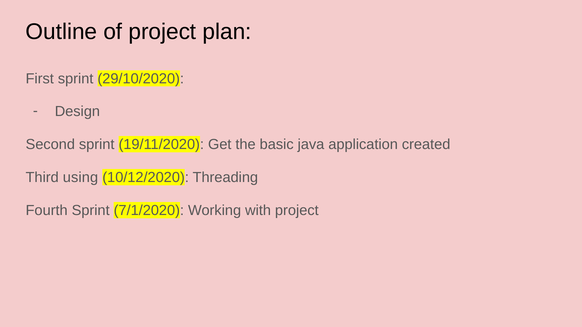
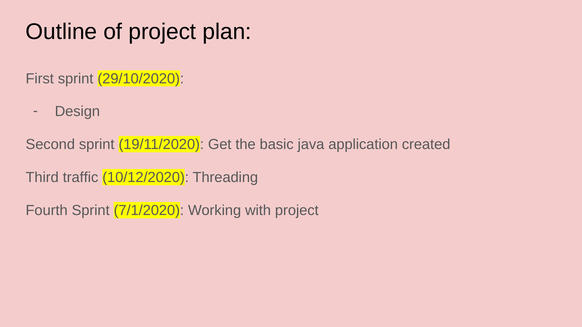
using: using -> traffic (81, 178)
